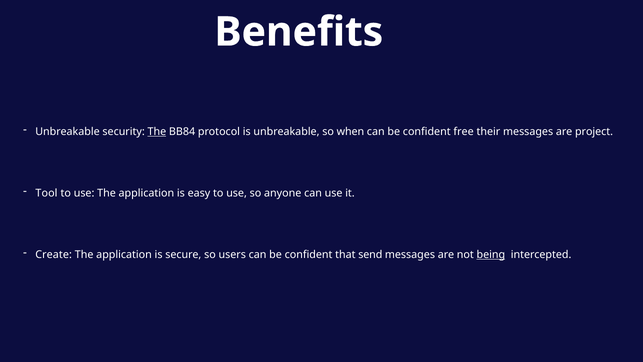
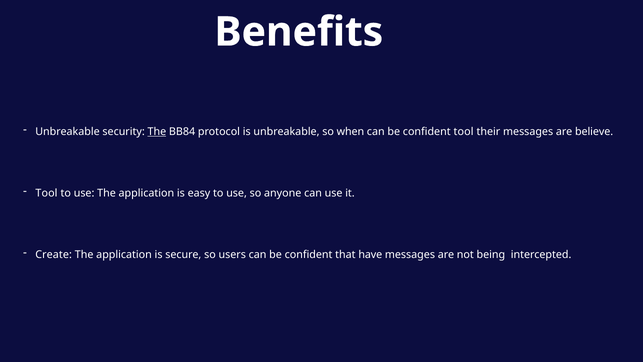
confident free: free -> tool (464, 132)
project: project -> believe (594, 132)
send: send -> have (370, 254)
being underline: present -> none (491, 254)
